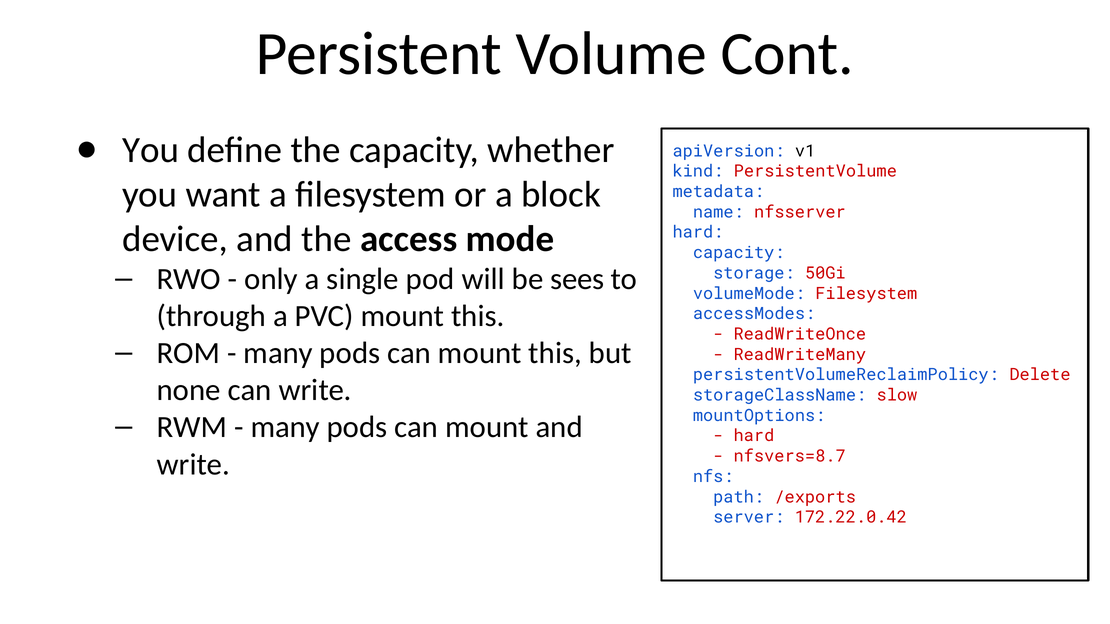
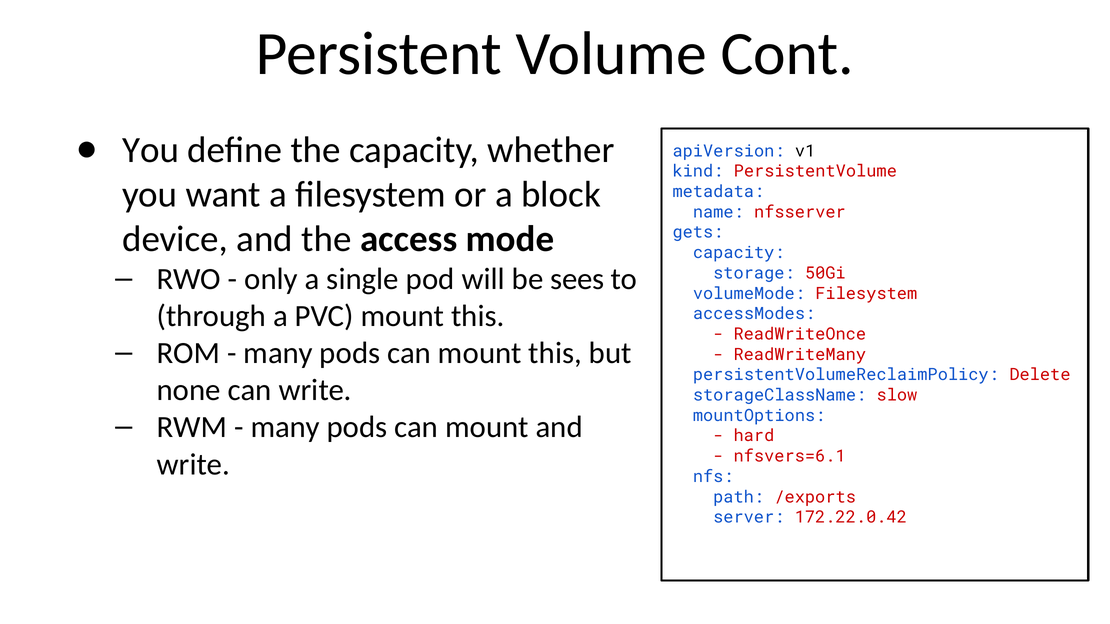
hard: hard -> gets (698, 233)
nfsvers=8.7: nfsvers=8.7 -> nfsvers=6.1 (790, 457)
